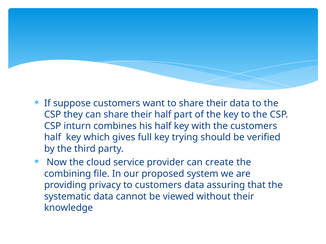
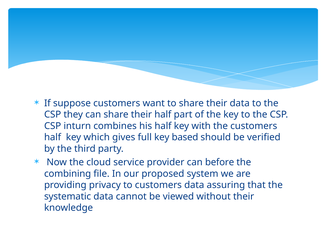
trying: trying -> based (185, 138)
create: create -> before (220, 163)
